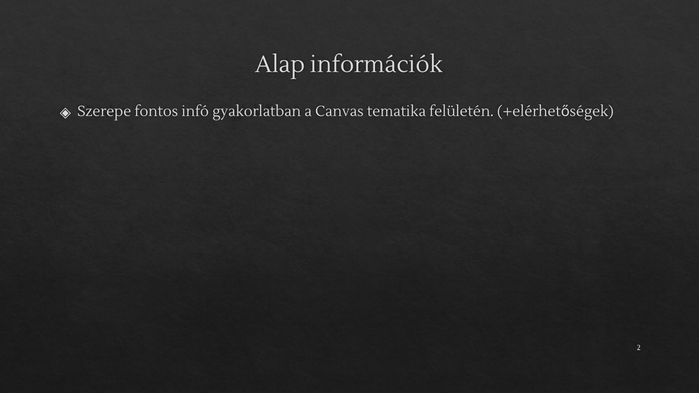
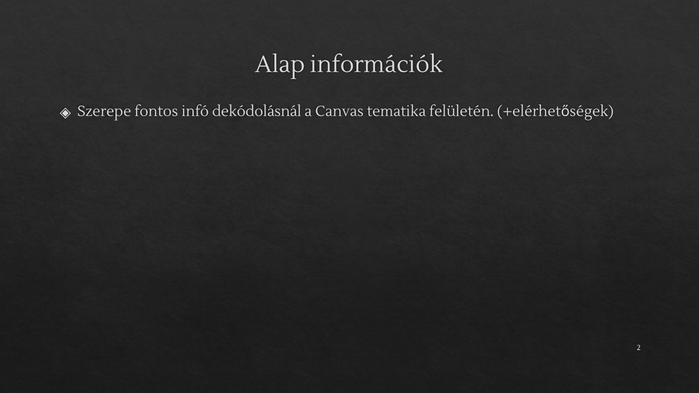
gyakorlatban: gyakorlatban -> dekódolásnál (257, 112)
